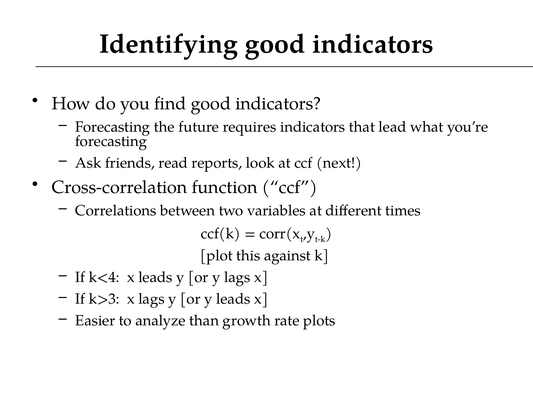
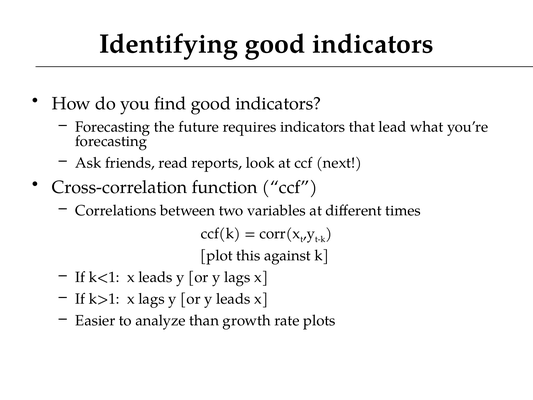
k<4: k<4 -> k<1 (104, 277)
k>3: k>3 -> k>1 (104, 299)
